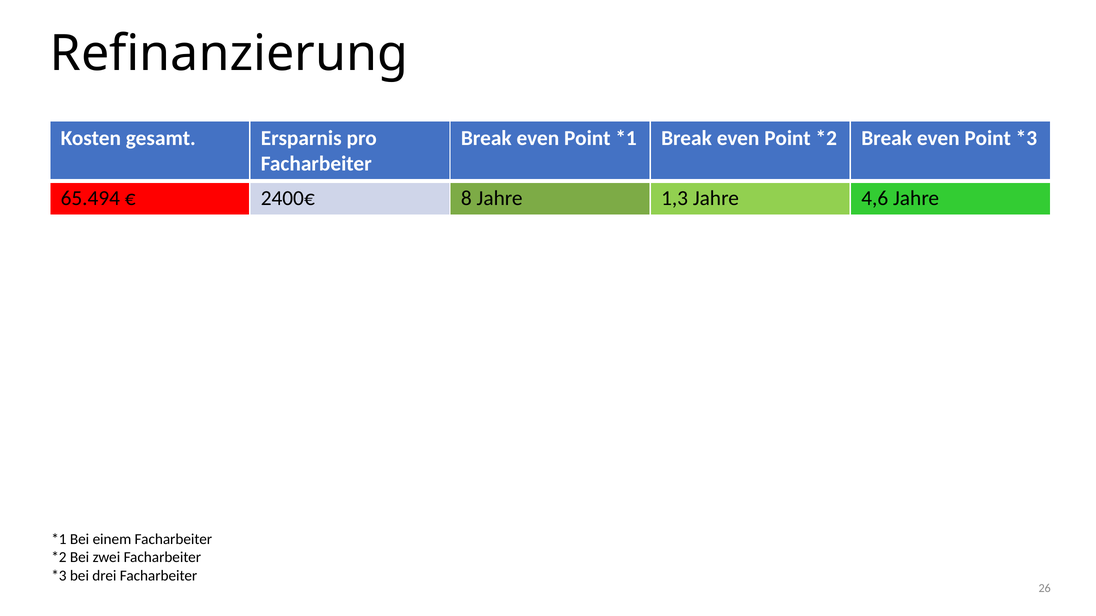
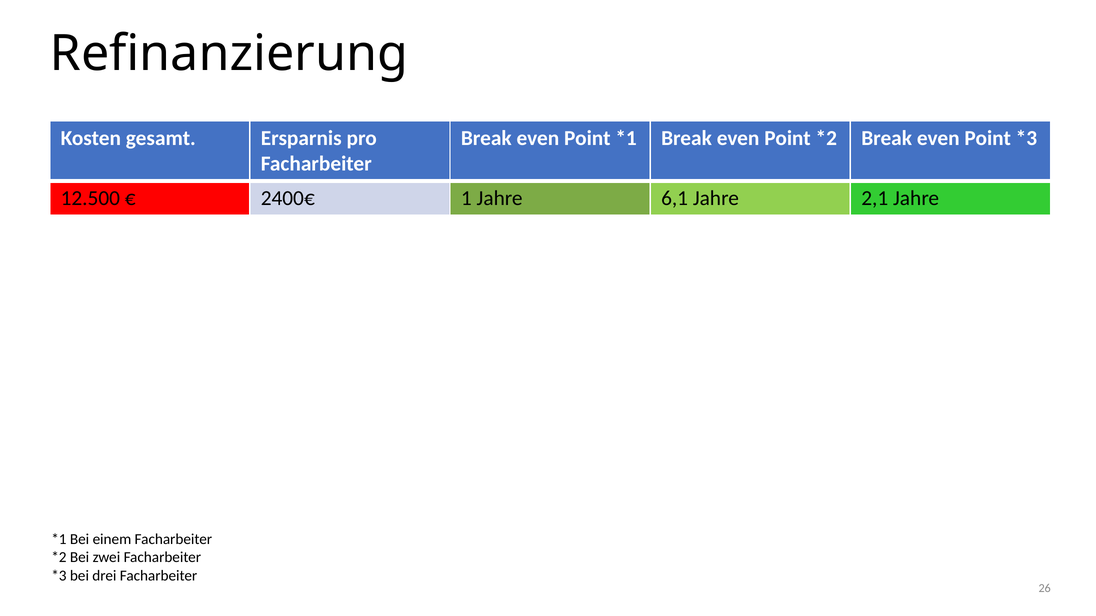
65.494: 65.494 -> 12.500 (90, 198)
8: 8 -> 1 (466, 198)
1,3: 1,3 -> 6,1 (675, 198)
4,6: 4,6 -> 2,1 (875, 198)
